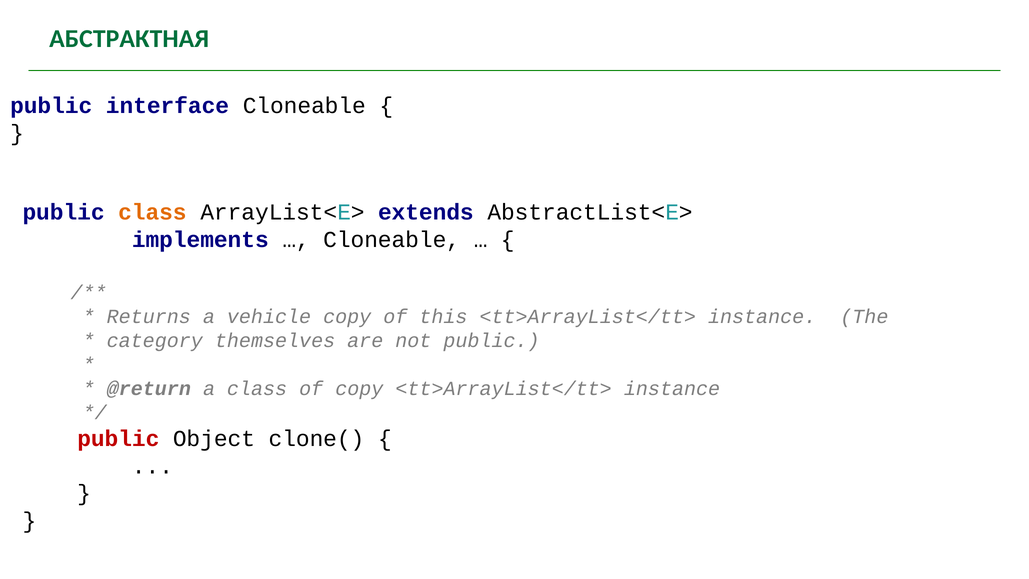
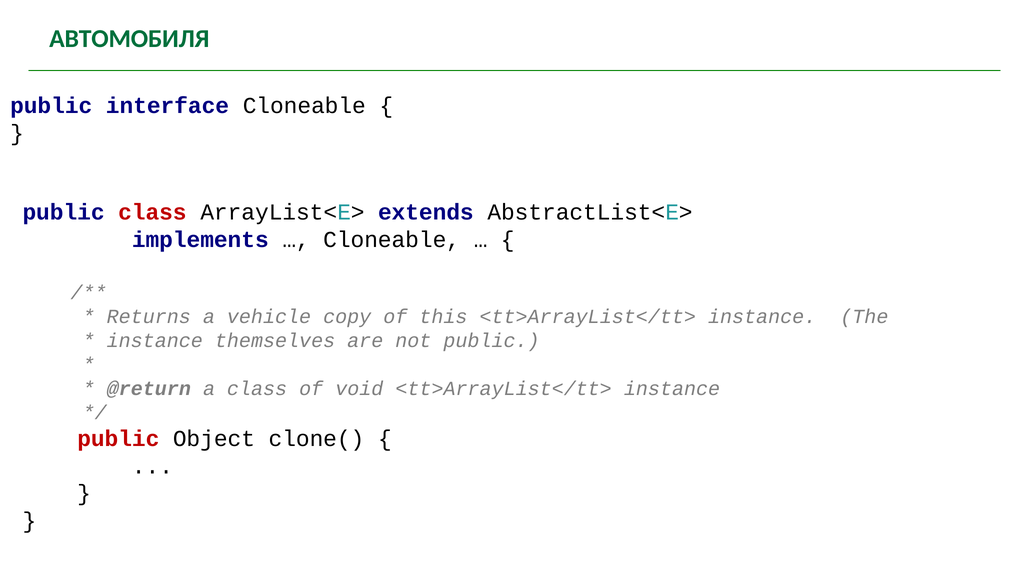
АБСТРАКТНАЯ: АБСТРАКТНАЯ -> АВТОМОБИЛЯ (129, 39)
class colour: orange -> red (152, 212)
category: category -> instance (155, 340)
of copy: copy -> void (359, 389)
